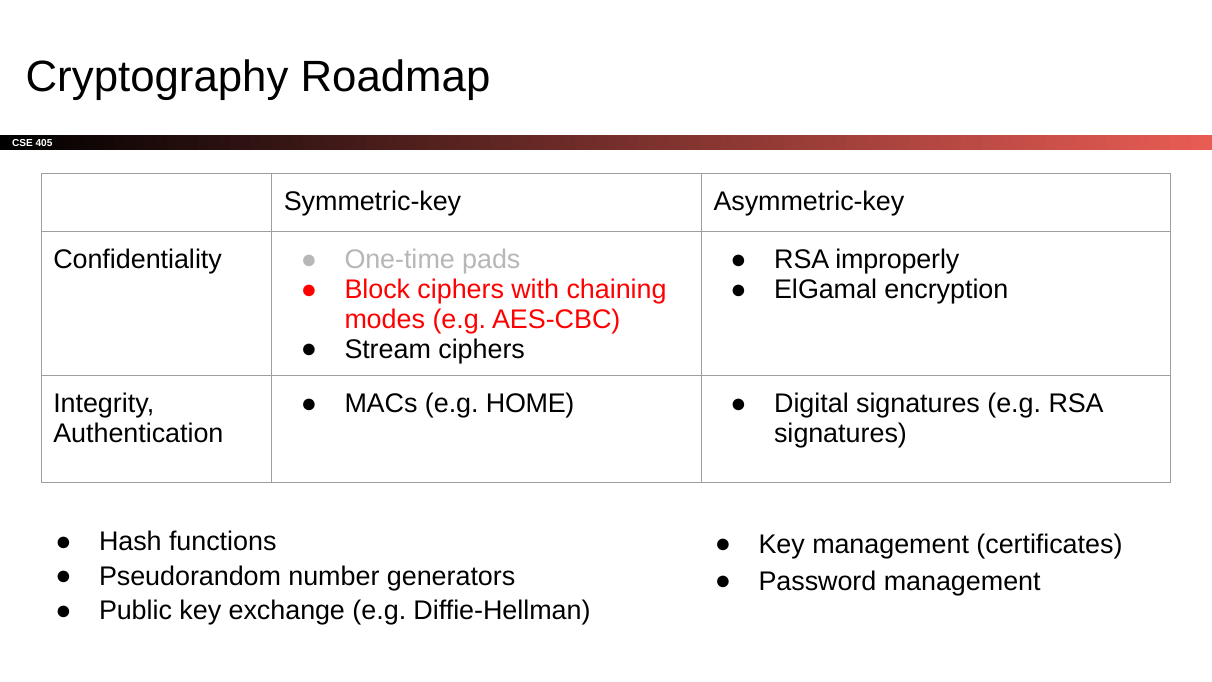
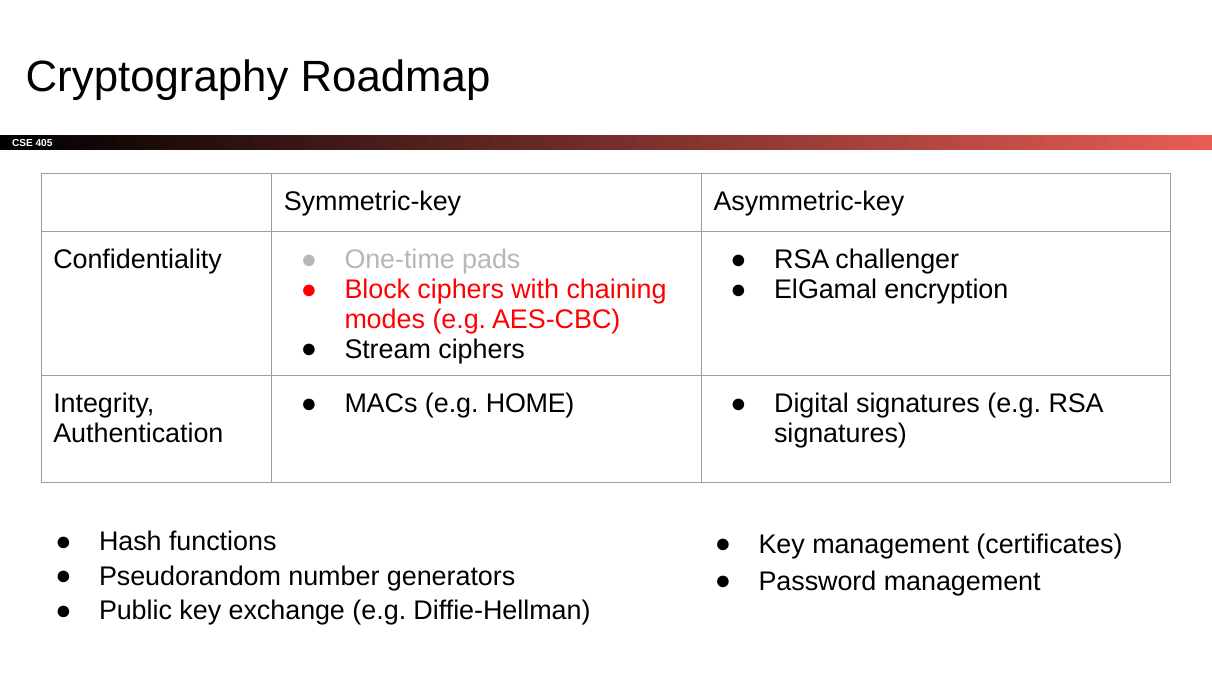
improperly: improperly -> challenger (897, 259)
